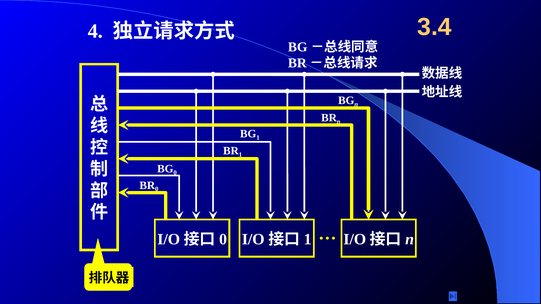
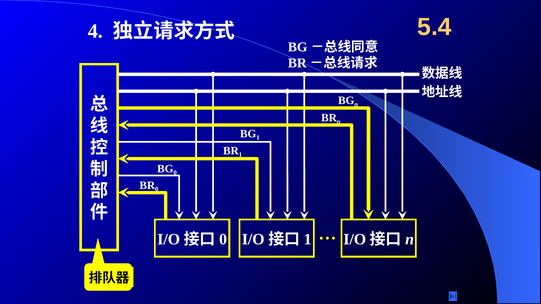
3.4: 3.4 -> 5.4 (434, 27)
